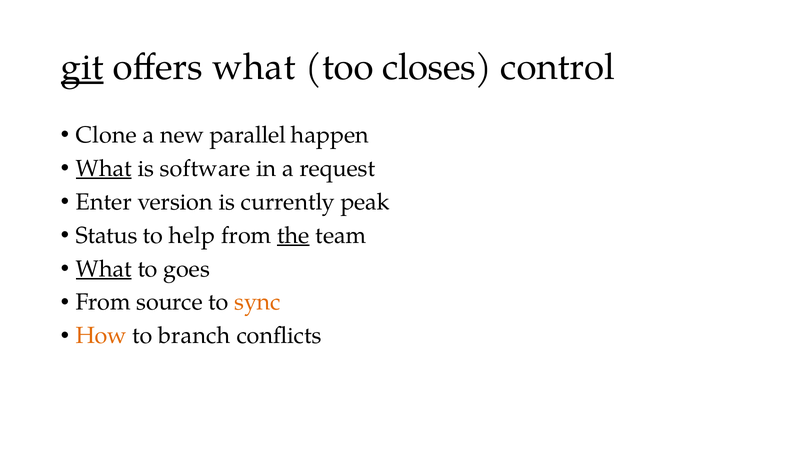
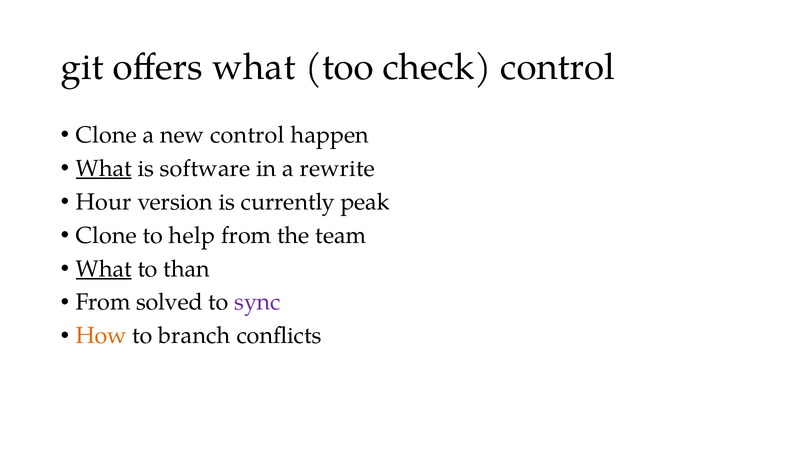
git underline: present -> none (82, 67)
closes: closes -> check (437, 67)
new parallel: parallel -> control (248, 135)
request: request -> rewrite (337, 168)
Enter: Enter -> Hour (104, 202)
Status: Status -> Clone (106, 235)
the underline: present -> none (293, 235)
goes: goes -> than (187, 269)
source: source -> solved (170, 302)
sync colour: orange -> purple (257, 302)
